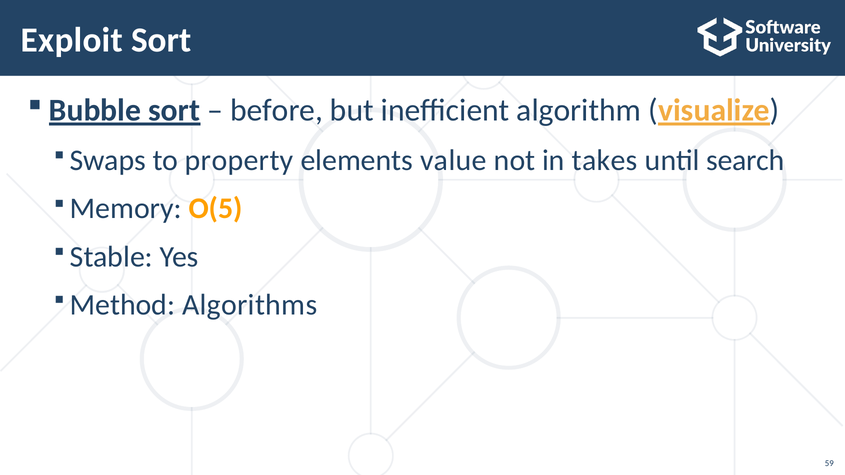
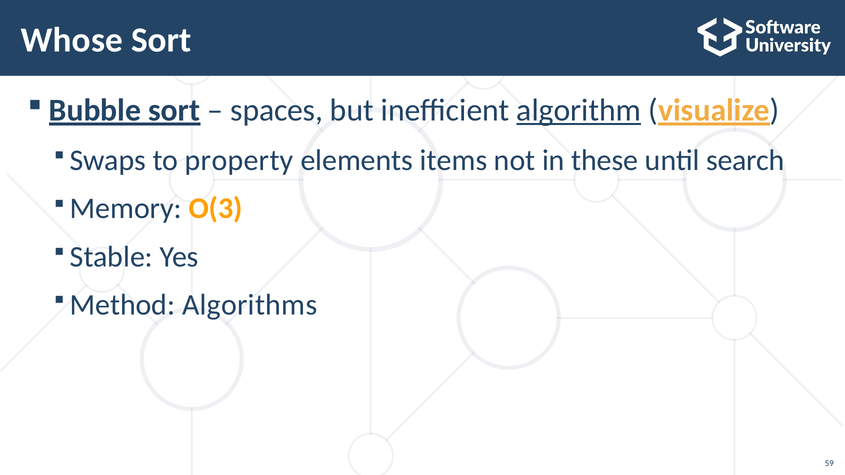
Exploit: Exploit -> Whose (72, 40)
before: before -> spaces (277, 110)
algorithm underline: none -> present (579, 110)
value: value -> items (453, 160)
takes: takes -> these (605, 160)
O(5: O(5 -> O(3 (216, 209)
